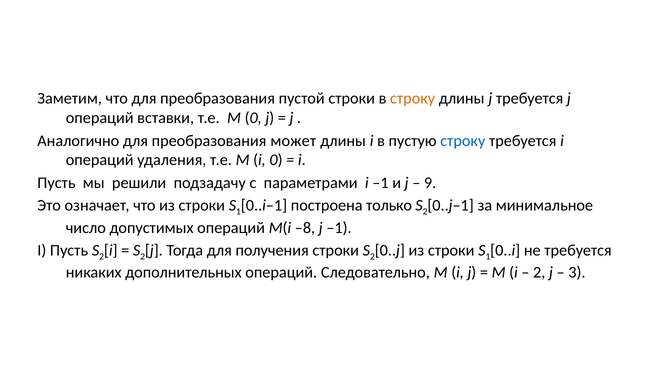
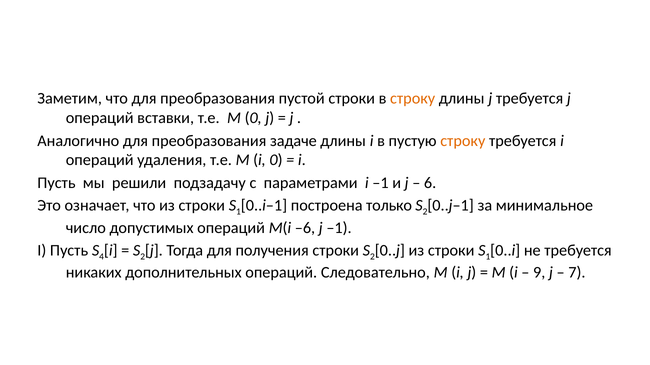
может: может -> задаче (293, 141)
строку colour: blue -> orange (463, 141)
9: 9 -> 6 (430, 183)
–8: –8 -> –6 (305, 228)
2: 2 -> 4 (102, 257)
2: 2 -> 9 (539, 273)
3: 3 -> 7 (577, 273)
